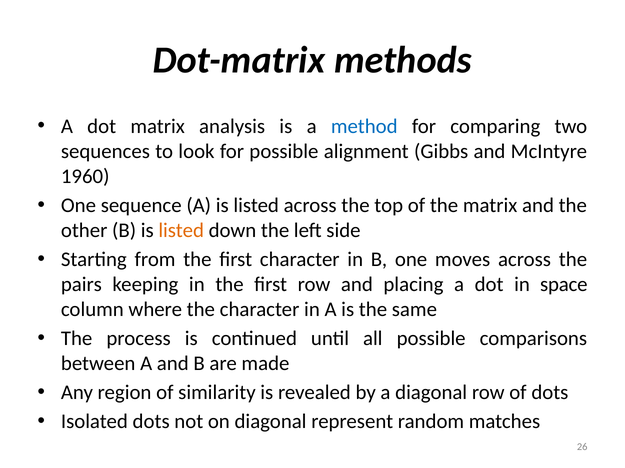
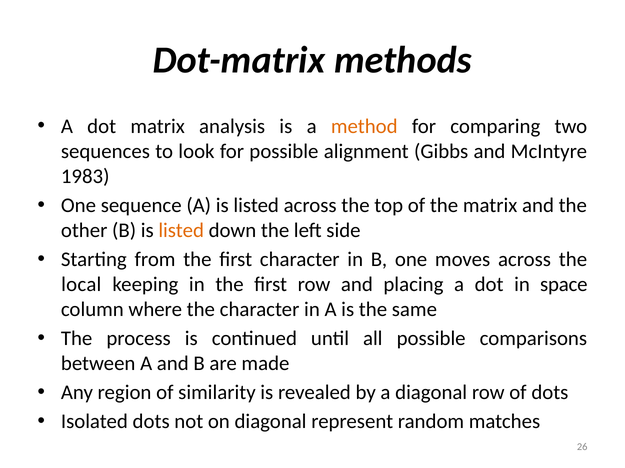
method colour: blue -> orange (364, 126)
1960: 1960 -> 1983 (85, 176)
pairs: pairs -> local (81, 285)
